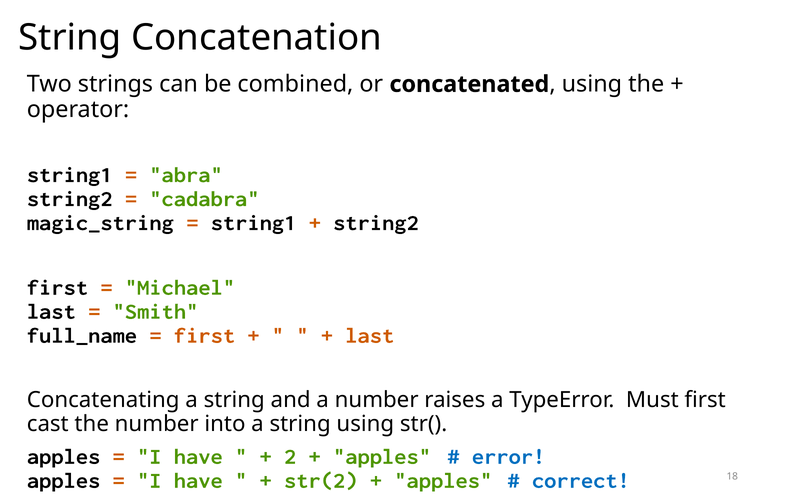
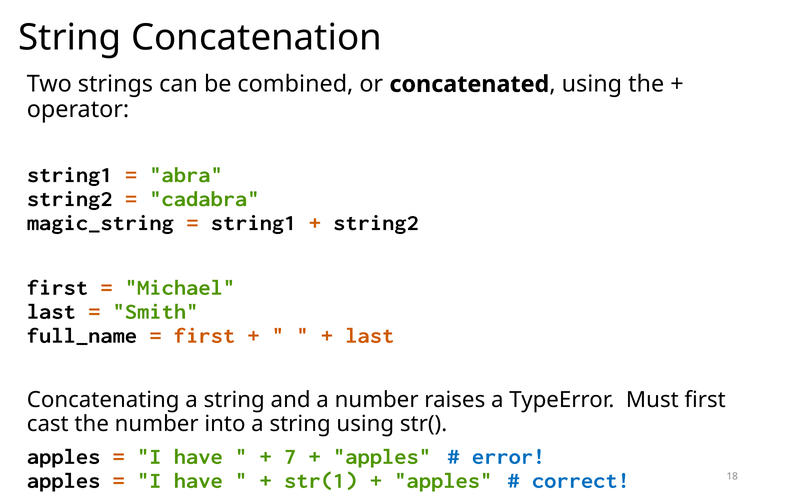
2: 2 -> 7 (290, 457)
str(2: str(2 -> str(1 (321, 481)
